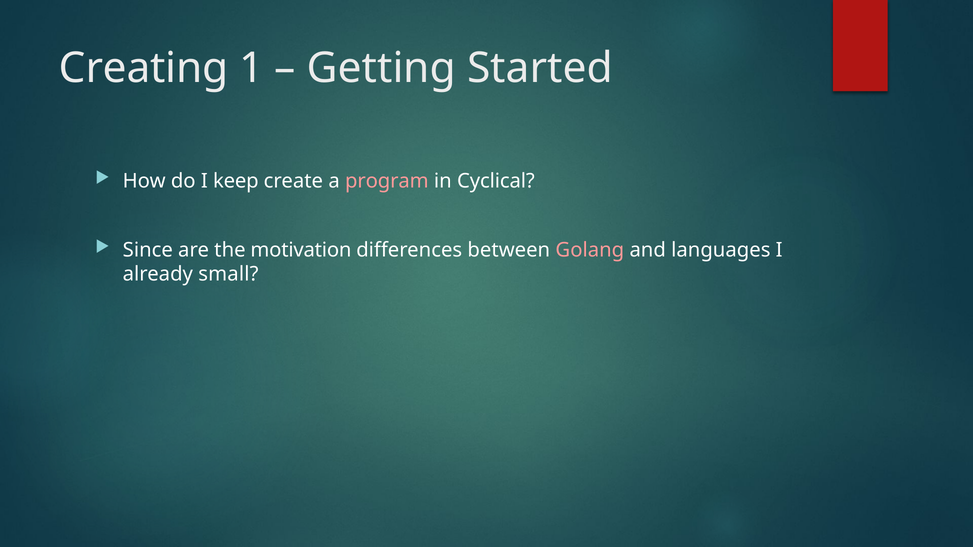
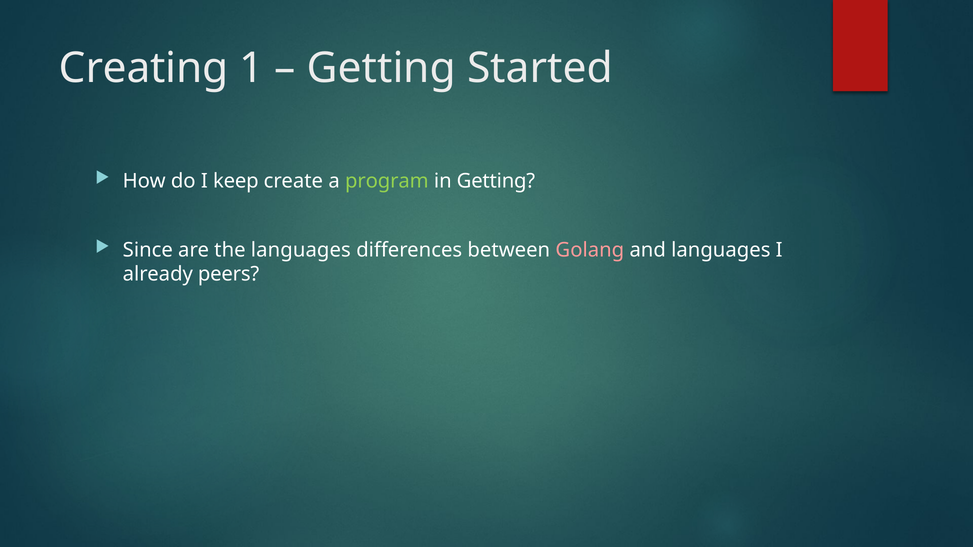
program colour: pink -> light green (387, 181)
in Cyclical: Cyclical -> Getting (496, 181)
the motivation: motivation -> languages (301, 250)
small: small -> peers (229, 274)
